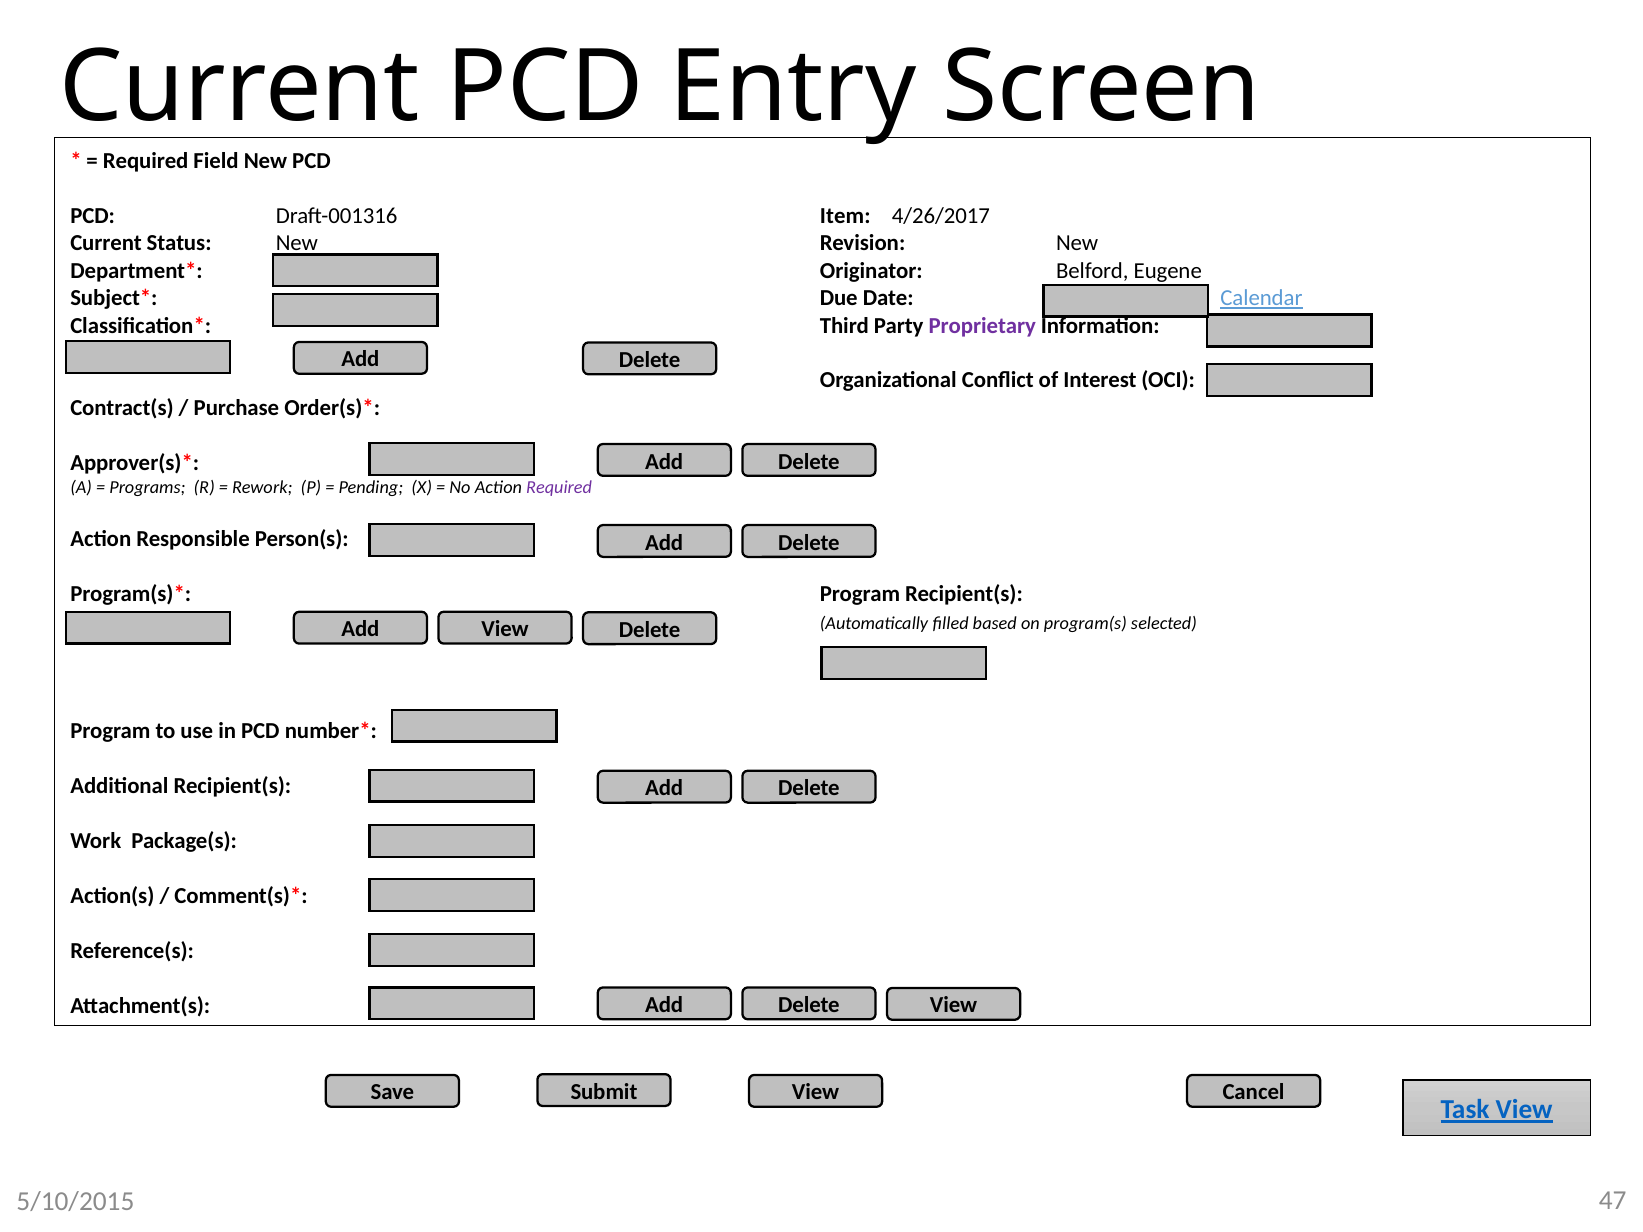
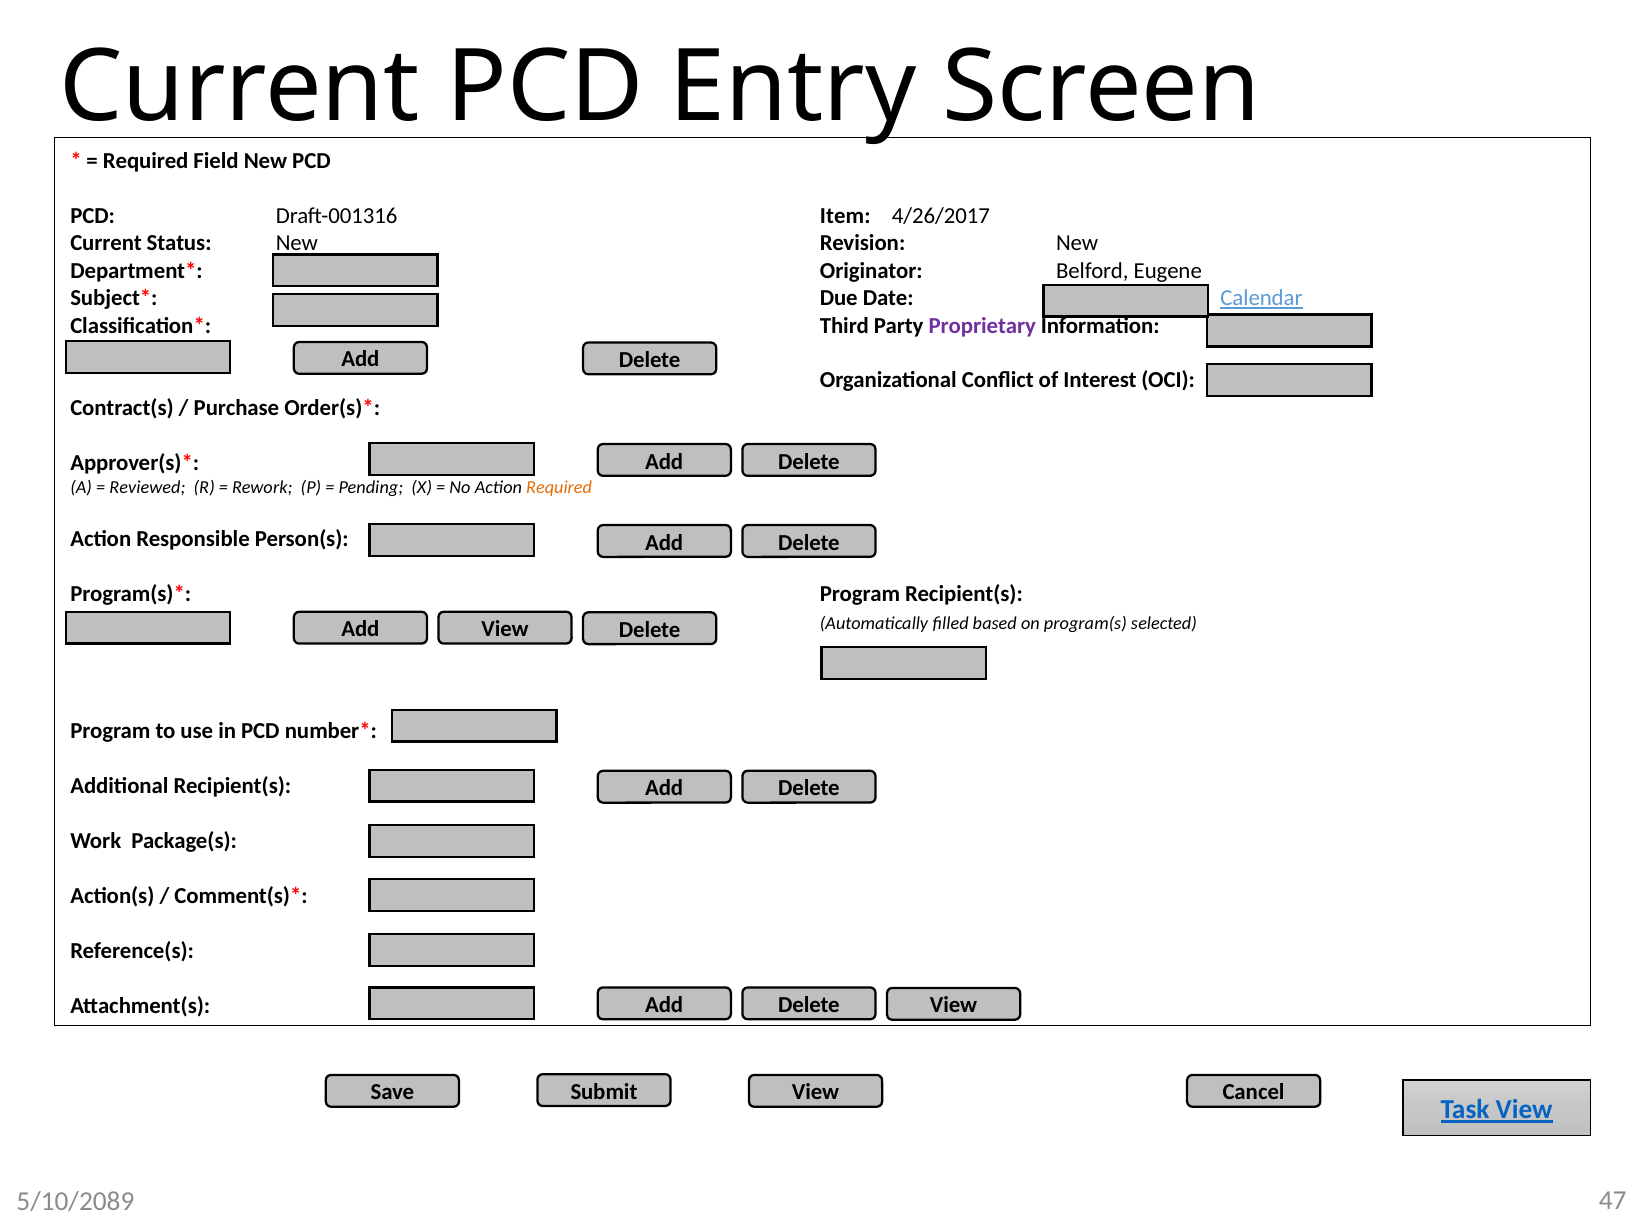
Programs: Programs -> Reviewed (147, 487)
Required colour: purple -> orange (559, 487)
5/10/2015: 5/10/2015 -> 5/10/2089 (75, 1201)
